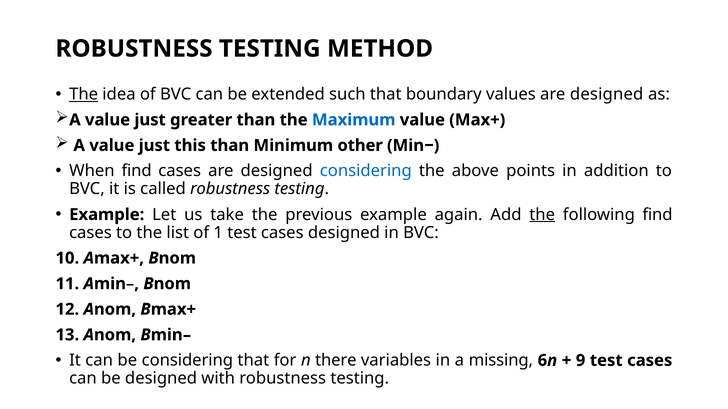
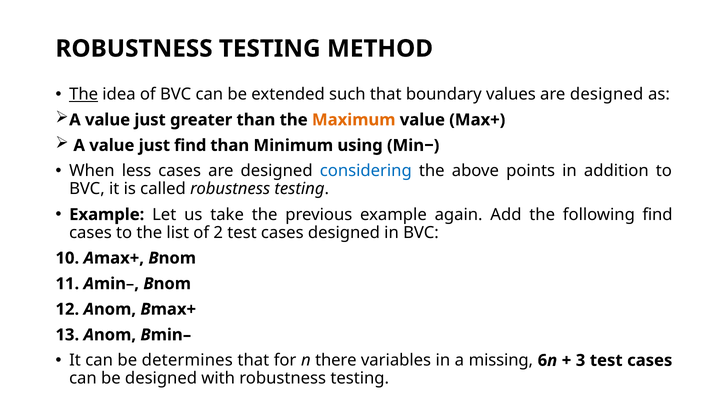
Maximum colour: blue -> orange (354, 120)
just this: this -> find (190, 146)
other: other -> using (360, 146)
When find: find -> less (137, 171)
the underline: present -> none (542, 215)
1: 1 -> 2 (218, 233)
be considering: considering -> determines (187, 361)
9: 9 -> 3 (581, 361)
